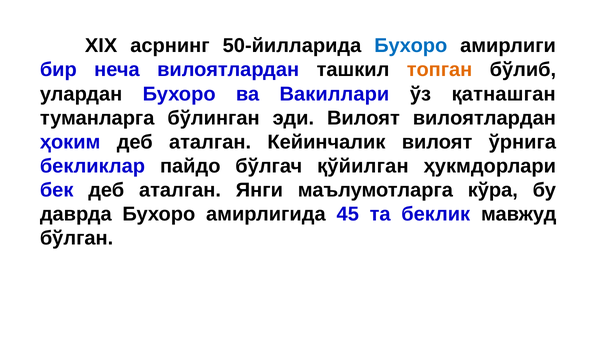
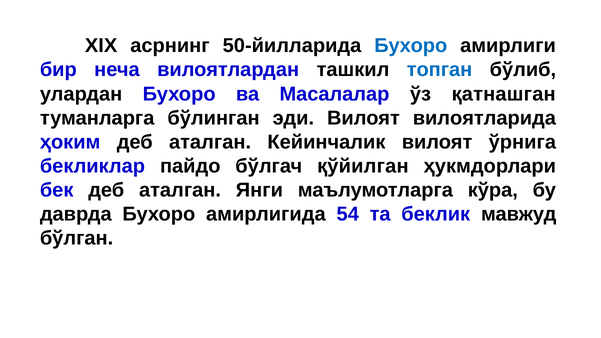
топган colour: orange -> blue (440, 70)
Вакиллари: Вакиллари -> Масалалар (334, 94)
Вилоят вилоятлардан: вилоятлардан -> вилоятларида (484, 118)
45: 45 -> 54 (348, 214)
